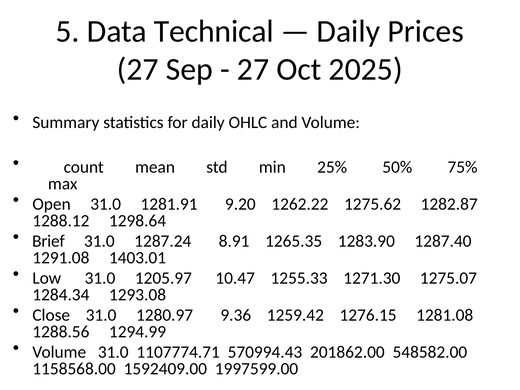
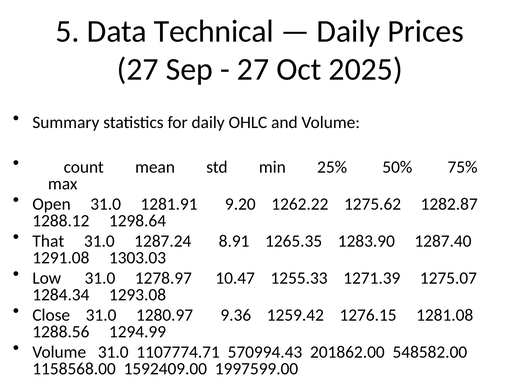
Brief: Brief -> That (48, 241)
1403.01: 1403.01 -> 1303.03 (137, 258)
1205.97: 1205.97 -> 1278.97 (163, 278)
1271.30: 1271.30 -> 1271.39 (372, 278)
